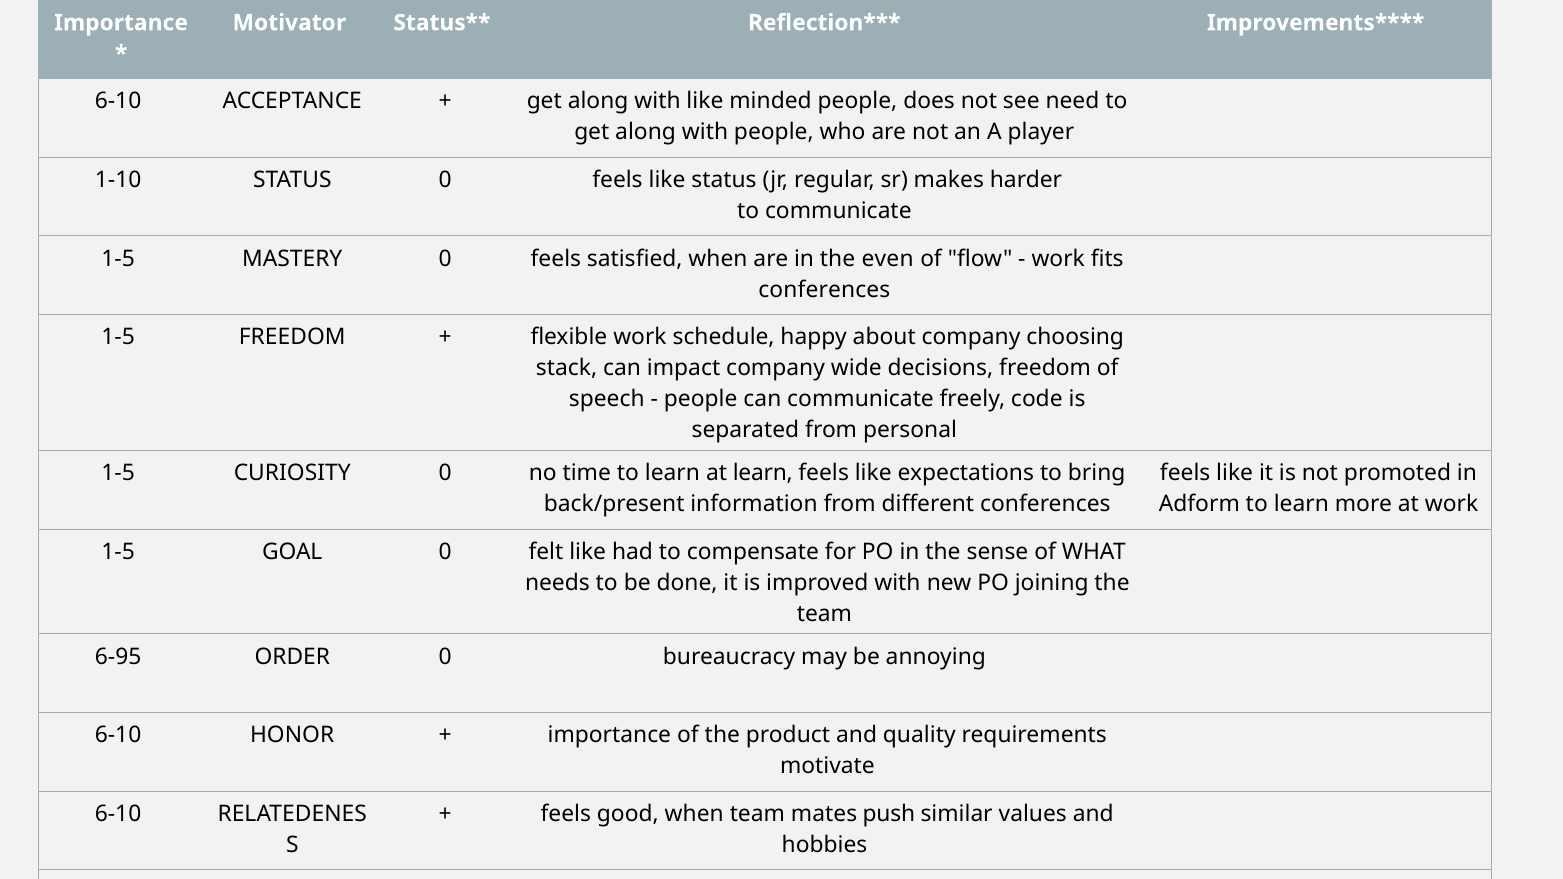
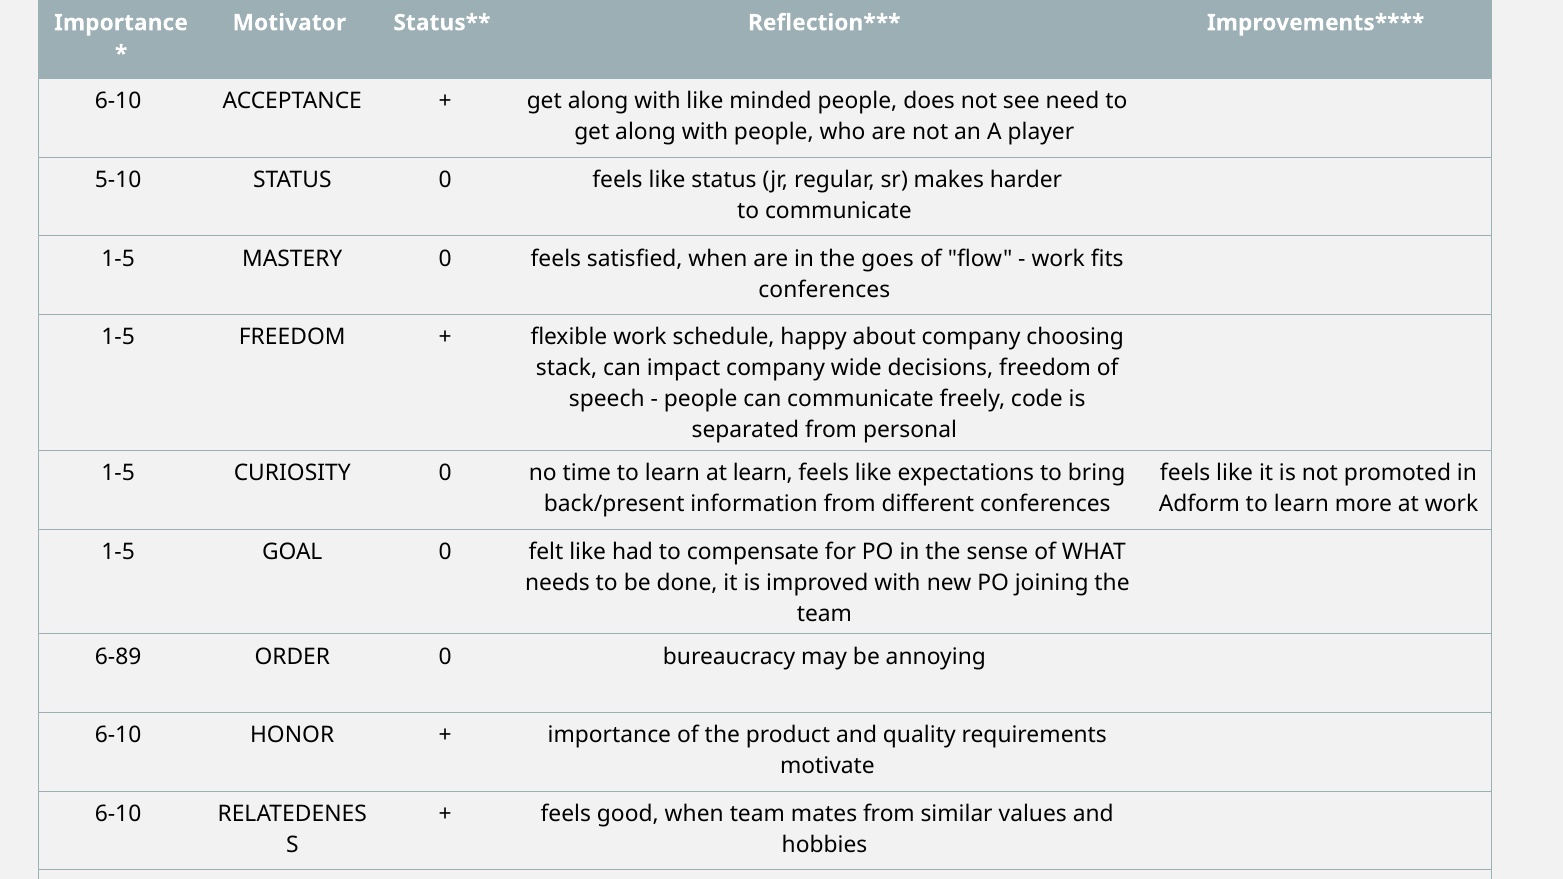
1-10: 1-10 -> 5-10 (118, 180)
the even: even -> goes (888, 259)
6-95: 6-95 -> 6-89 (118, 657)
mates push: push -> from (889, 814)
